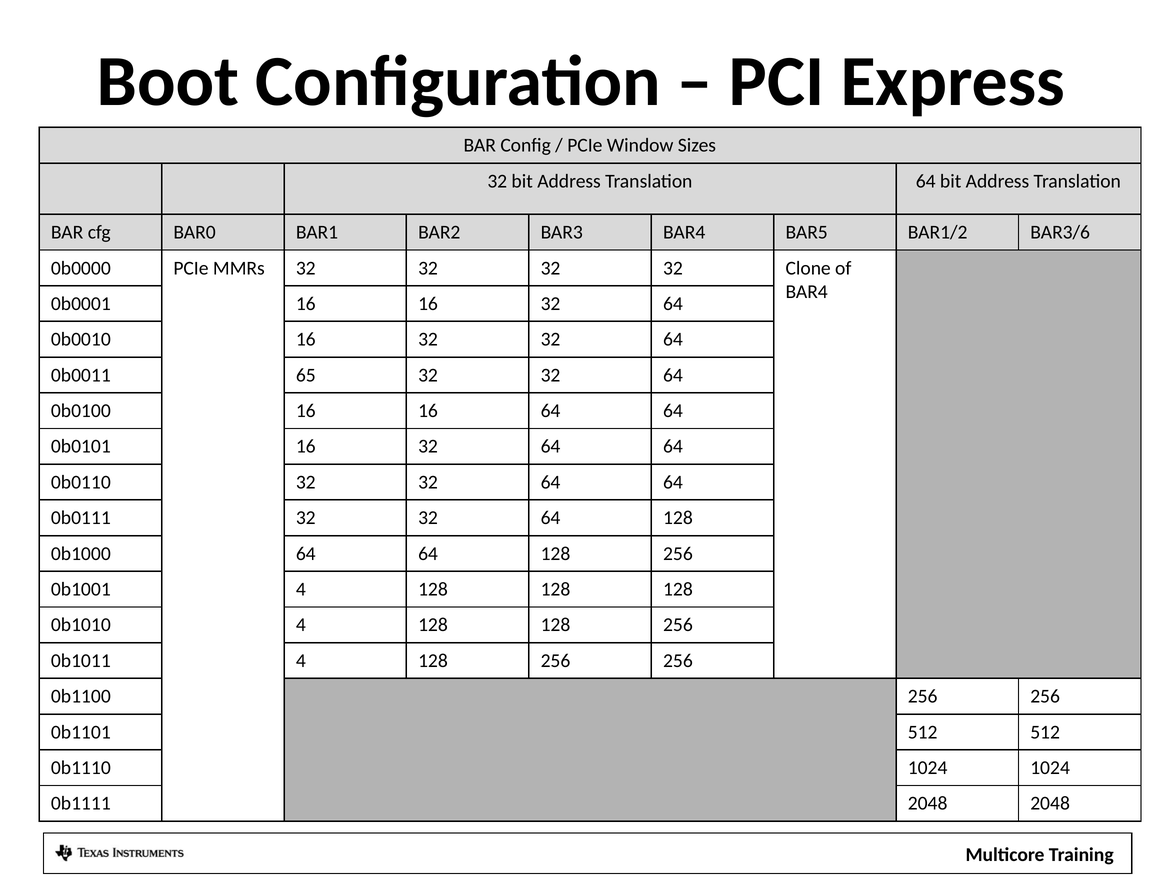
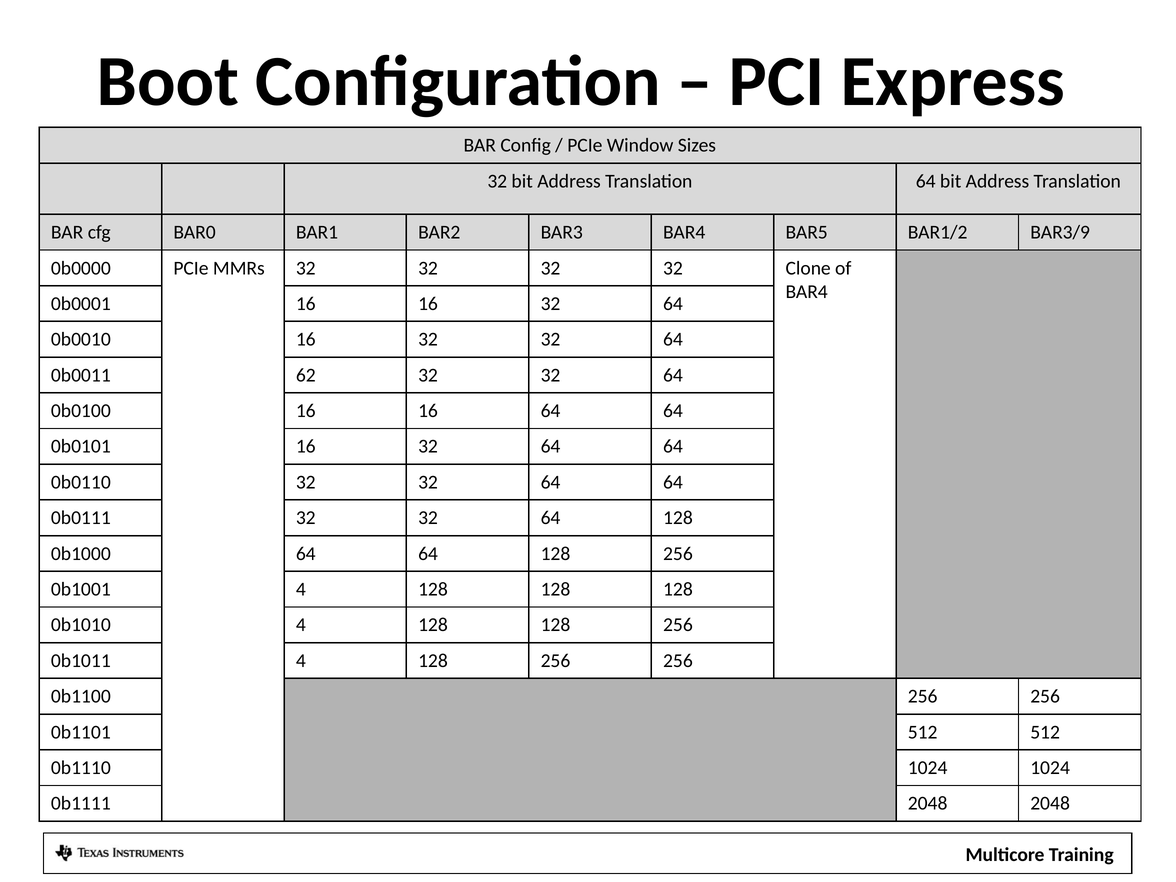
BAR3/6: BAR3/6 -> BAR3/9 (1060, 232)
65: 65 -> 62 (306, 375)
